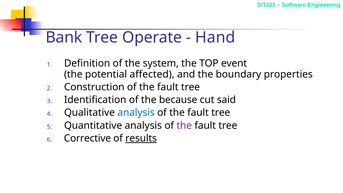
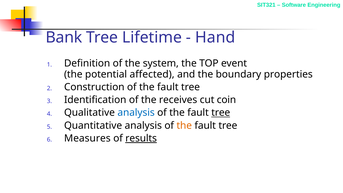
Operate: Operate -> Lifetime (152, 38)
because: because -> receives (178, 100)
said: said -> coin (226, 100)
tree underline: none -> present (221, 113)
the colour: purple -> orange (184, 125)
Corrective: Corrective -> Measures (87, 138)
